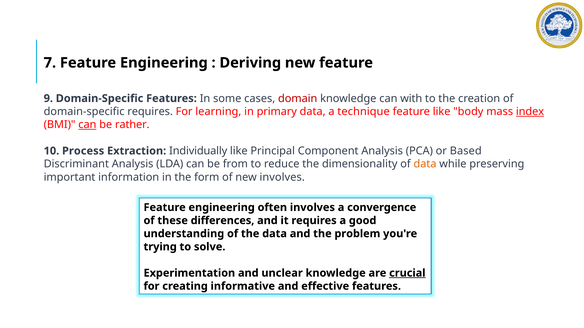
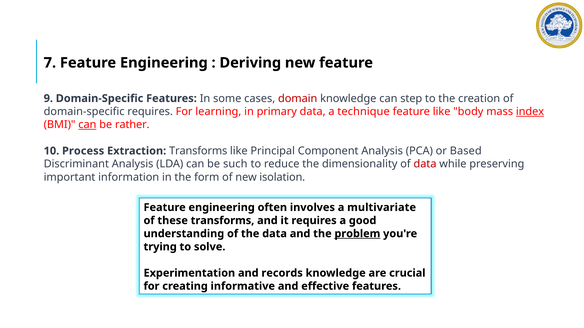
with: with -> step (411, 99)
Extraction Individually: Individually -> Transforms (198, 151)
from: from -> such (235, 164)
data colour: orange -> red (425, 164)
new involves: involves -> isolation (282, 177)
convergence: convergence -> multivariate (382, 208)
these differences: differences -> transforms (222, 221)
problem underline: none -> present (357, 234)
unclear: unclear -> records (282, 273)
crucial underline: present -> none (407, 273)
